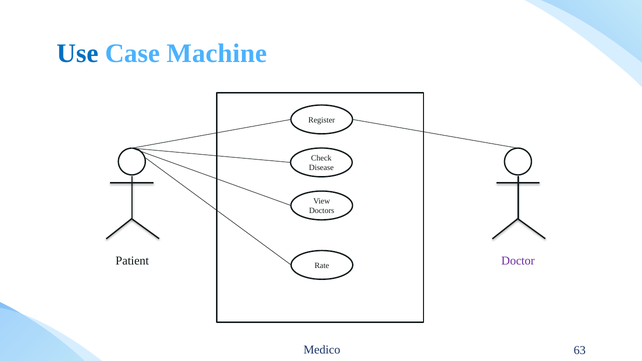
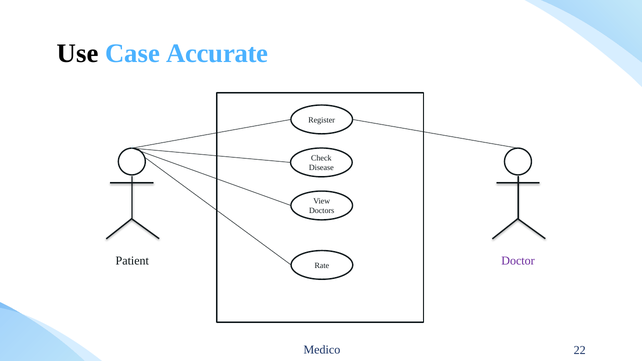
Use colour: blue -> black (78, 53)
Machine: Machine -> Accurate (217, 53)
63: 63 -> 22 (580, 351)
